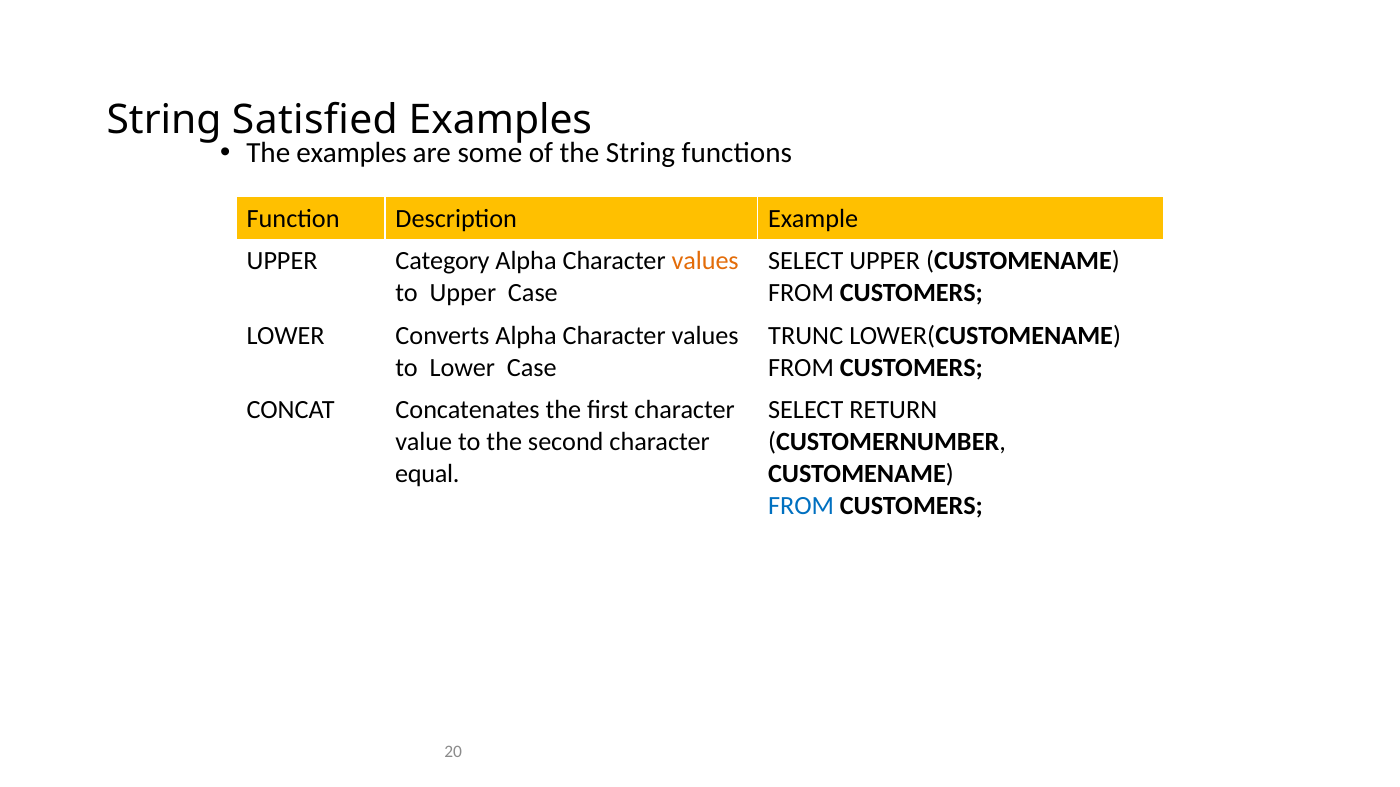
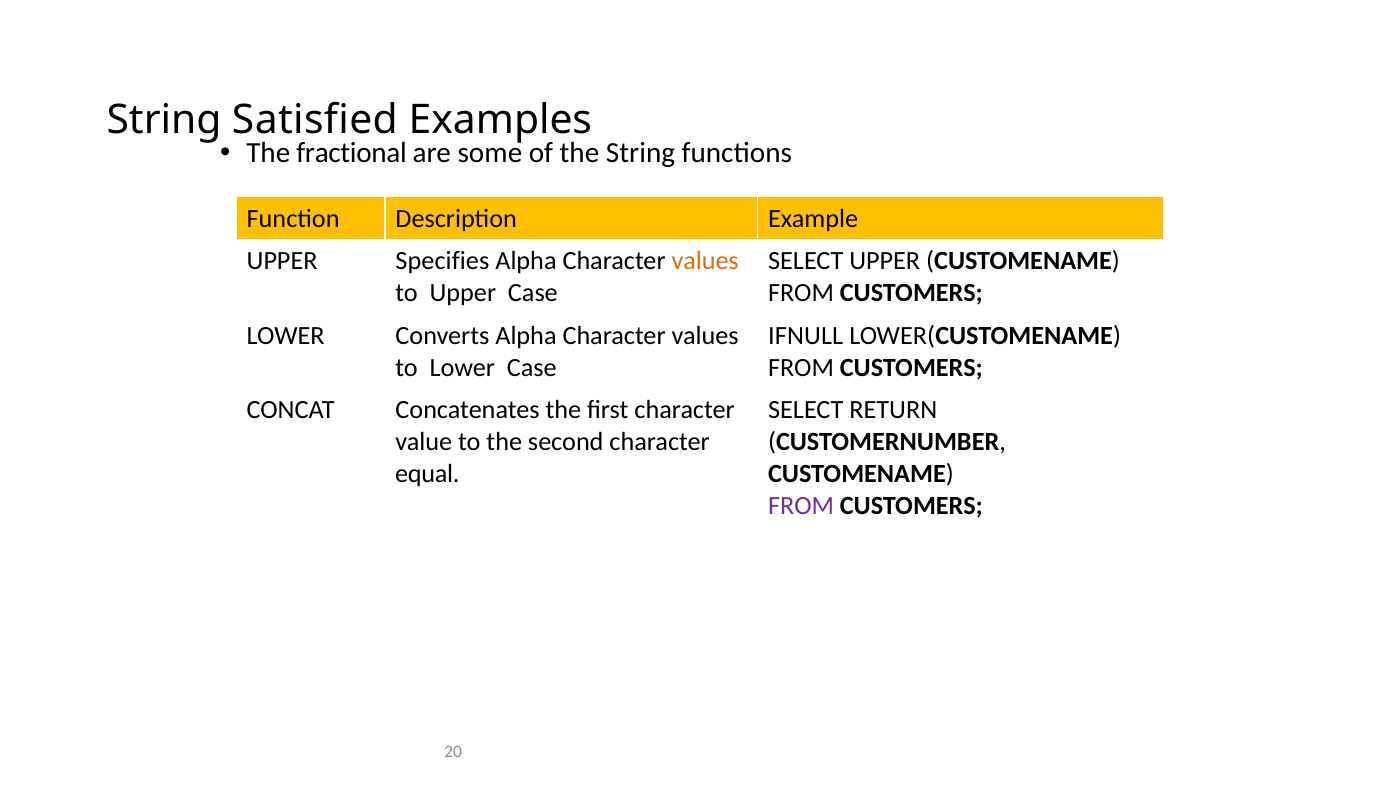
The examples: examples -> fractional (352, 153)
Category: Category -> Specifies (442, 261)
TRUNC: TRUNC -> IFNULL (806, 336)
FROM colour: blue -> purple (801, 506)
